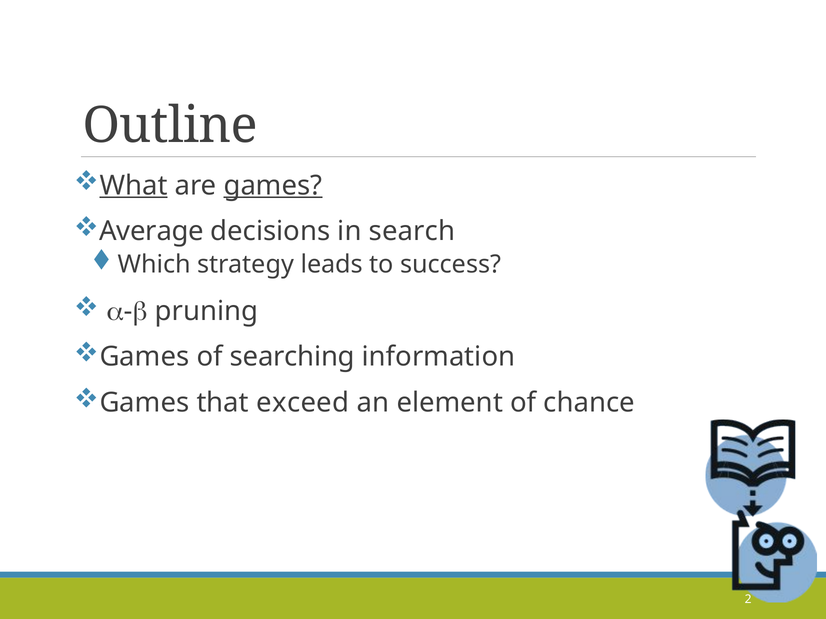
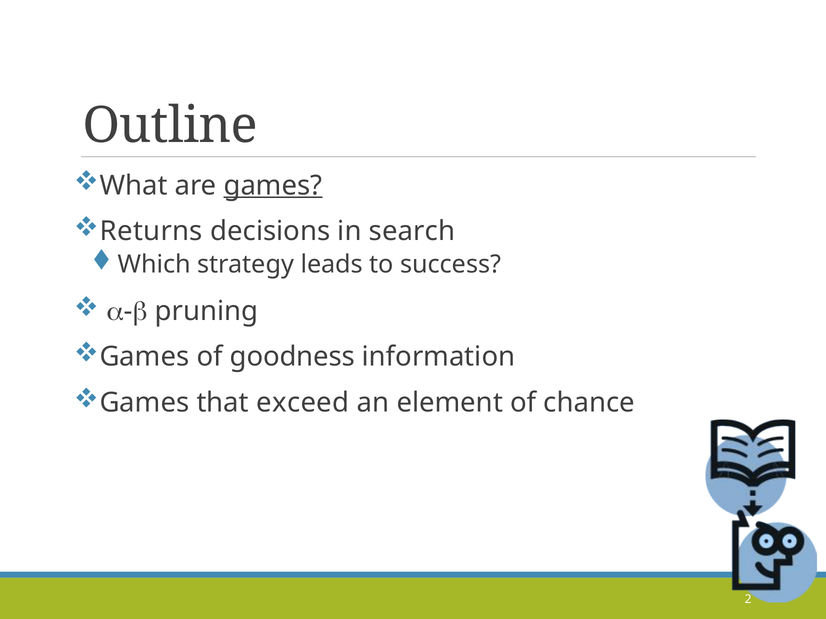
What underline: present -> none (133, 186)
Average: Average -> Returns (151, 231)
searching: searching -> goodness (292, 357)
